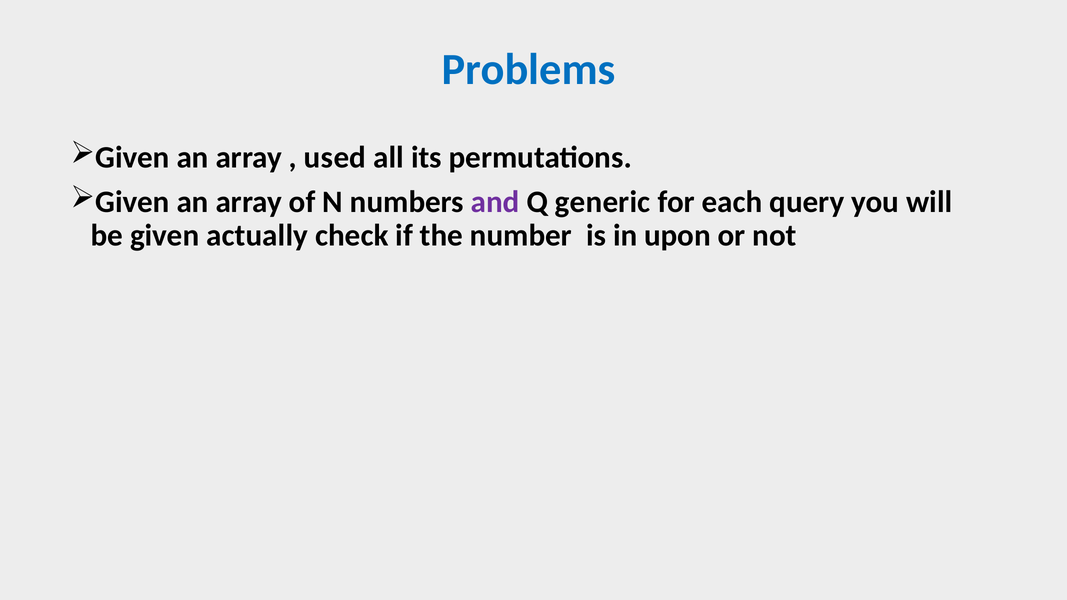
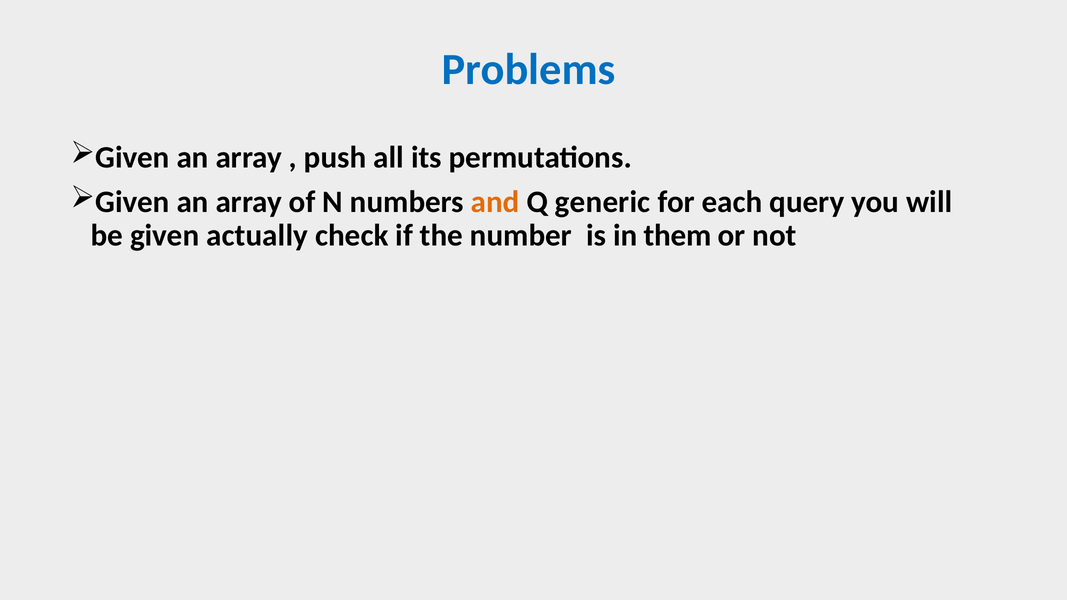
used: used -> push (335, 157)
and colour: purple -> orange (495, 202)
upon: upon -> them (678, 236)
